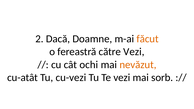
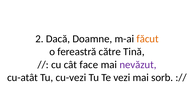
către Vezi: Vezi -> Tină (134, 52)
ochi: ochi -> face (89, 65)
nevăzut colour: orange -> purple (138, 65)
